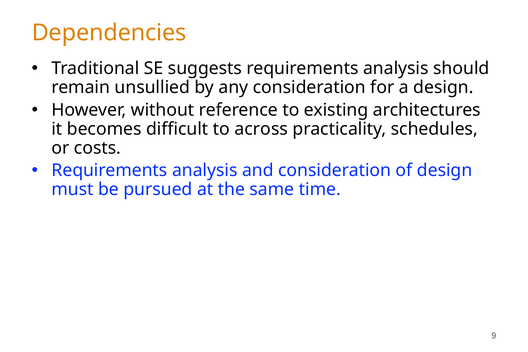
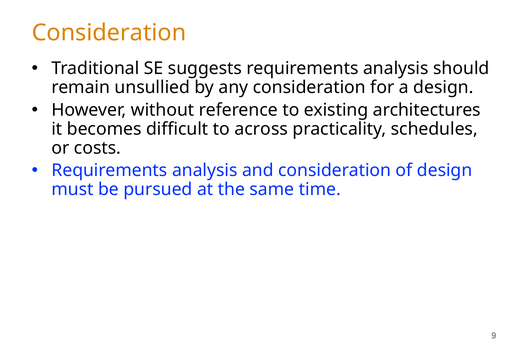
Dependencies: Dependencies -> Consideration (109, 33)
